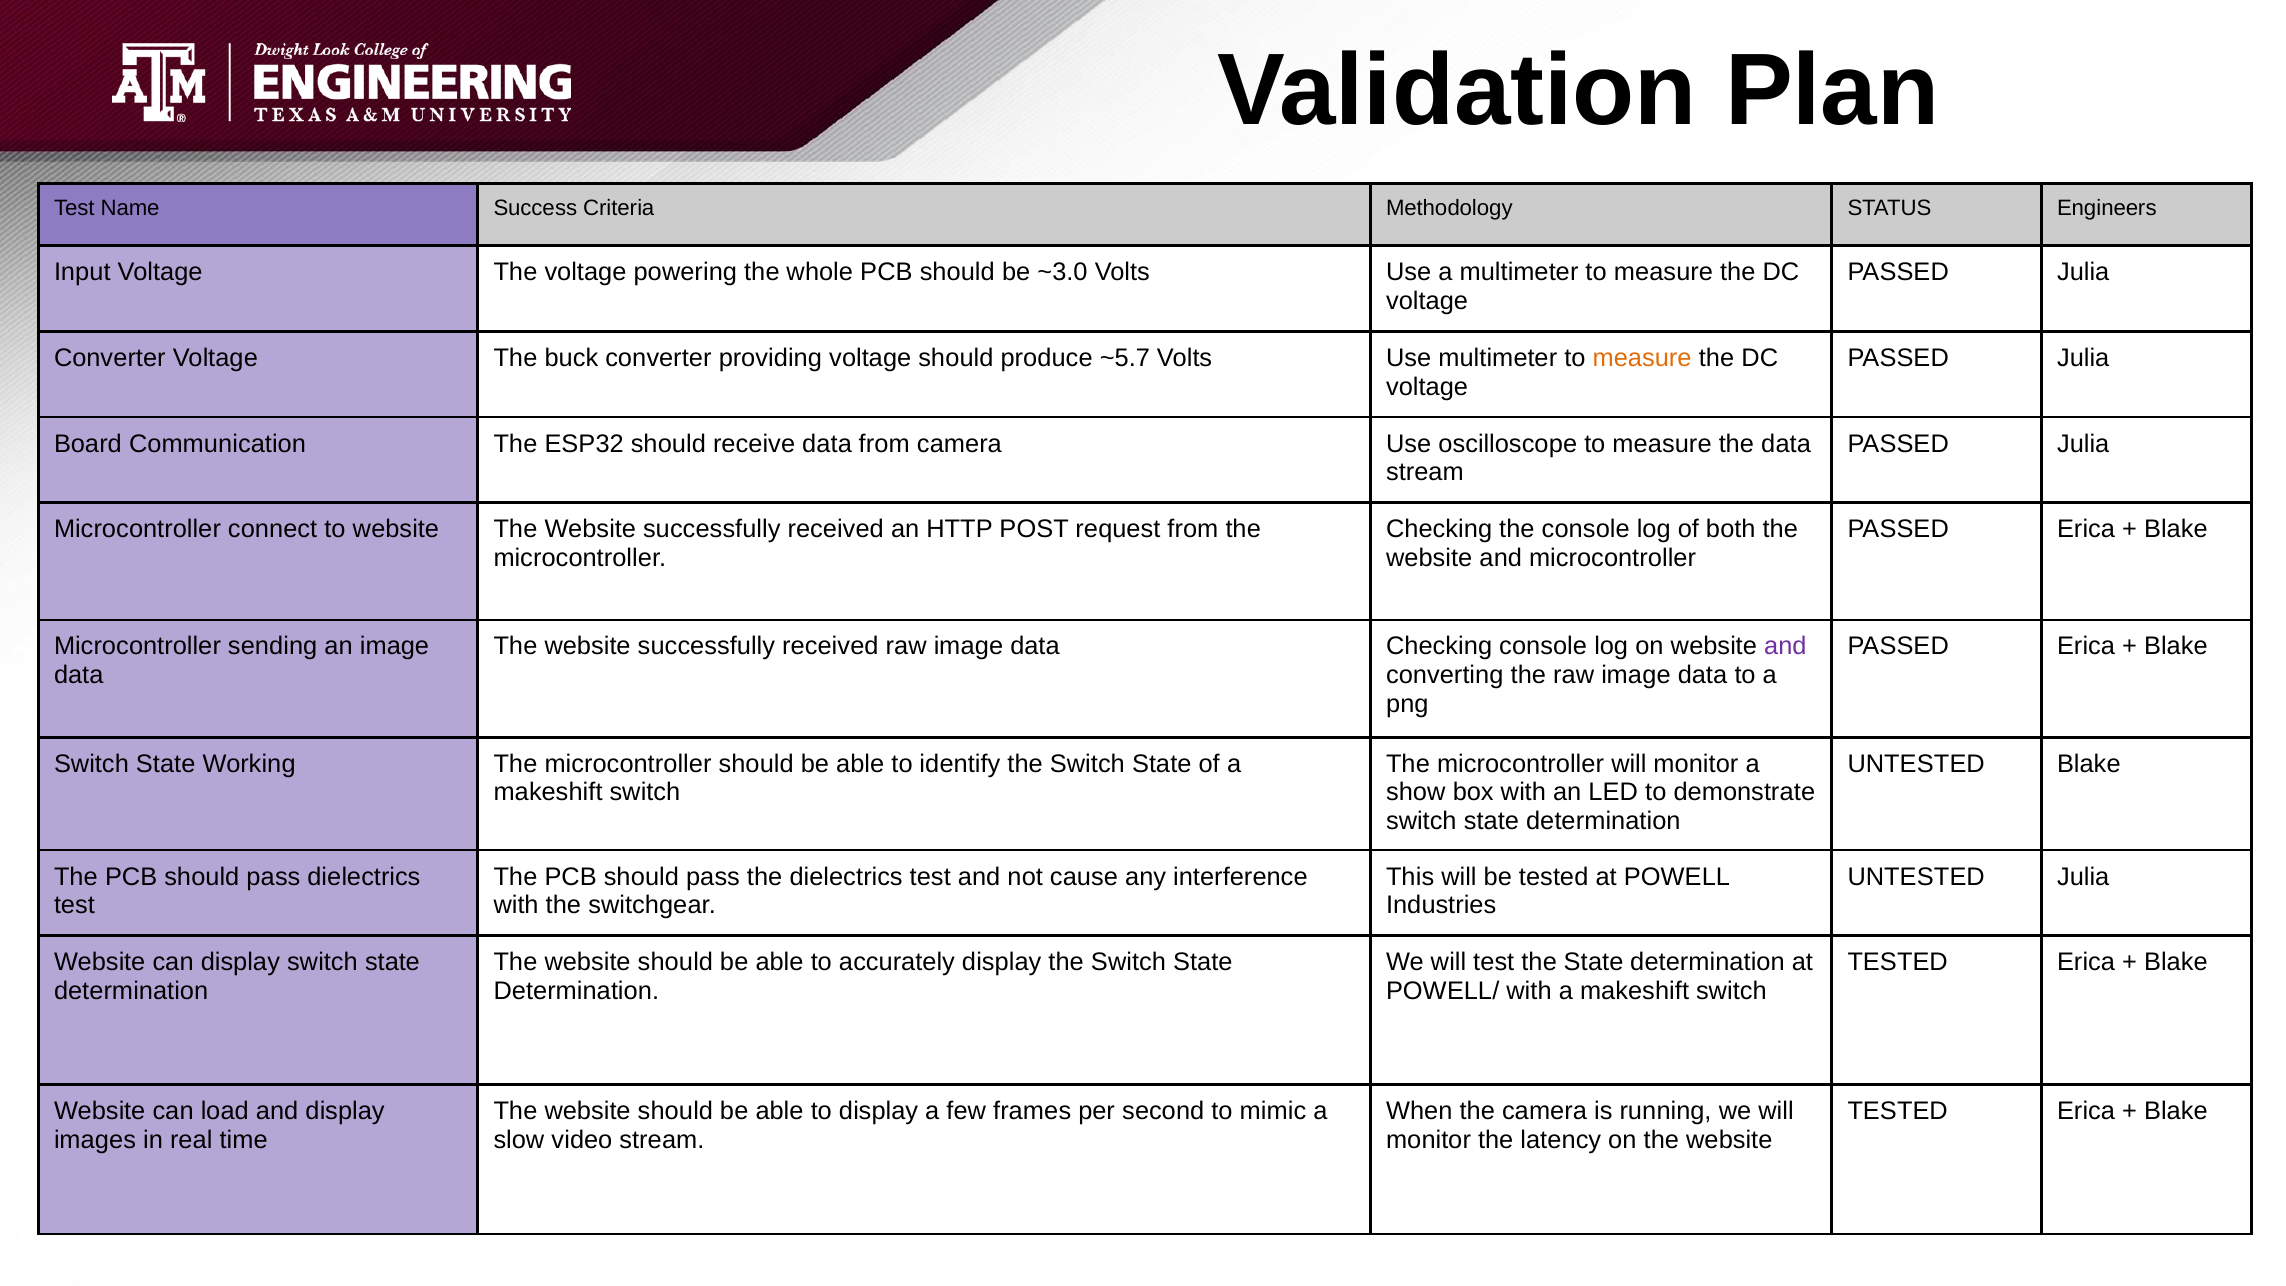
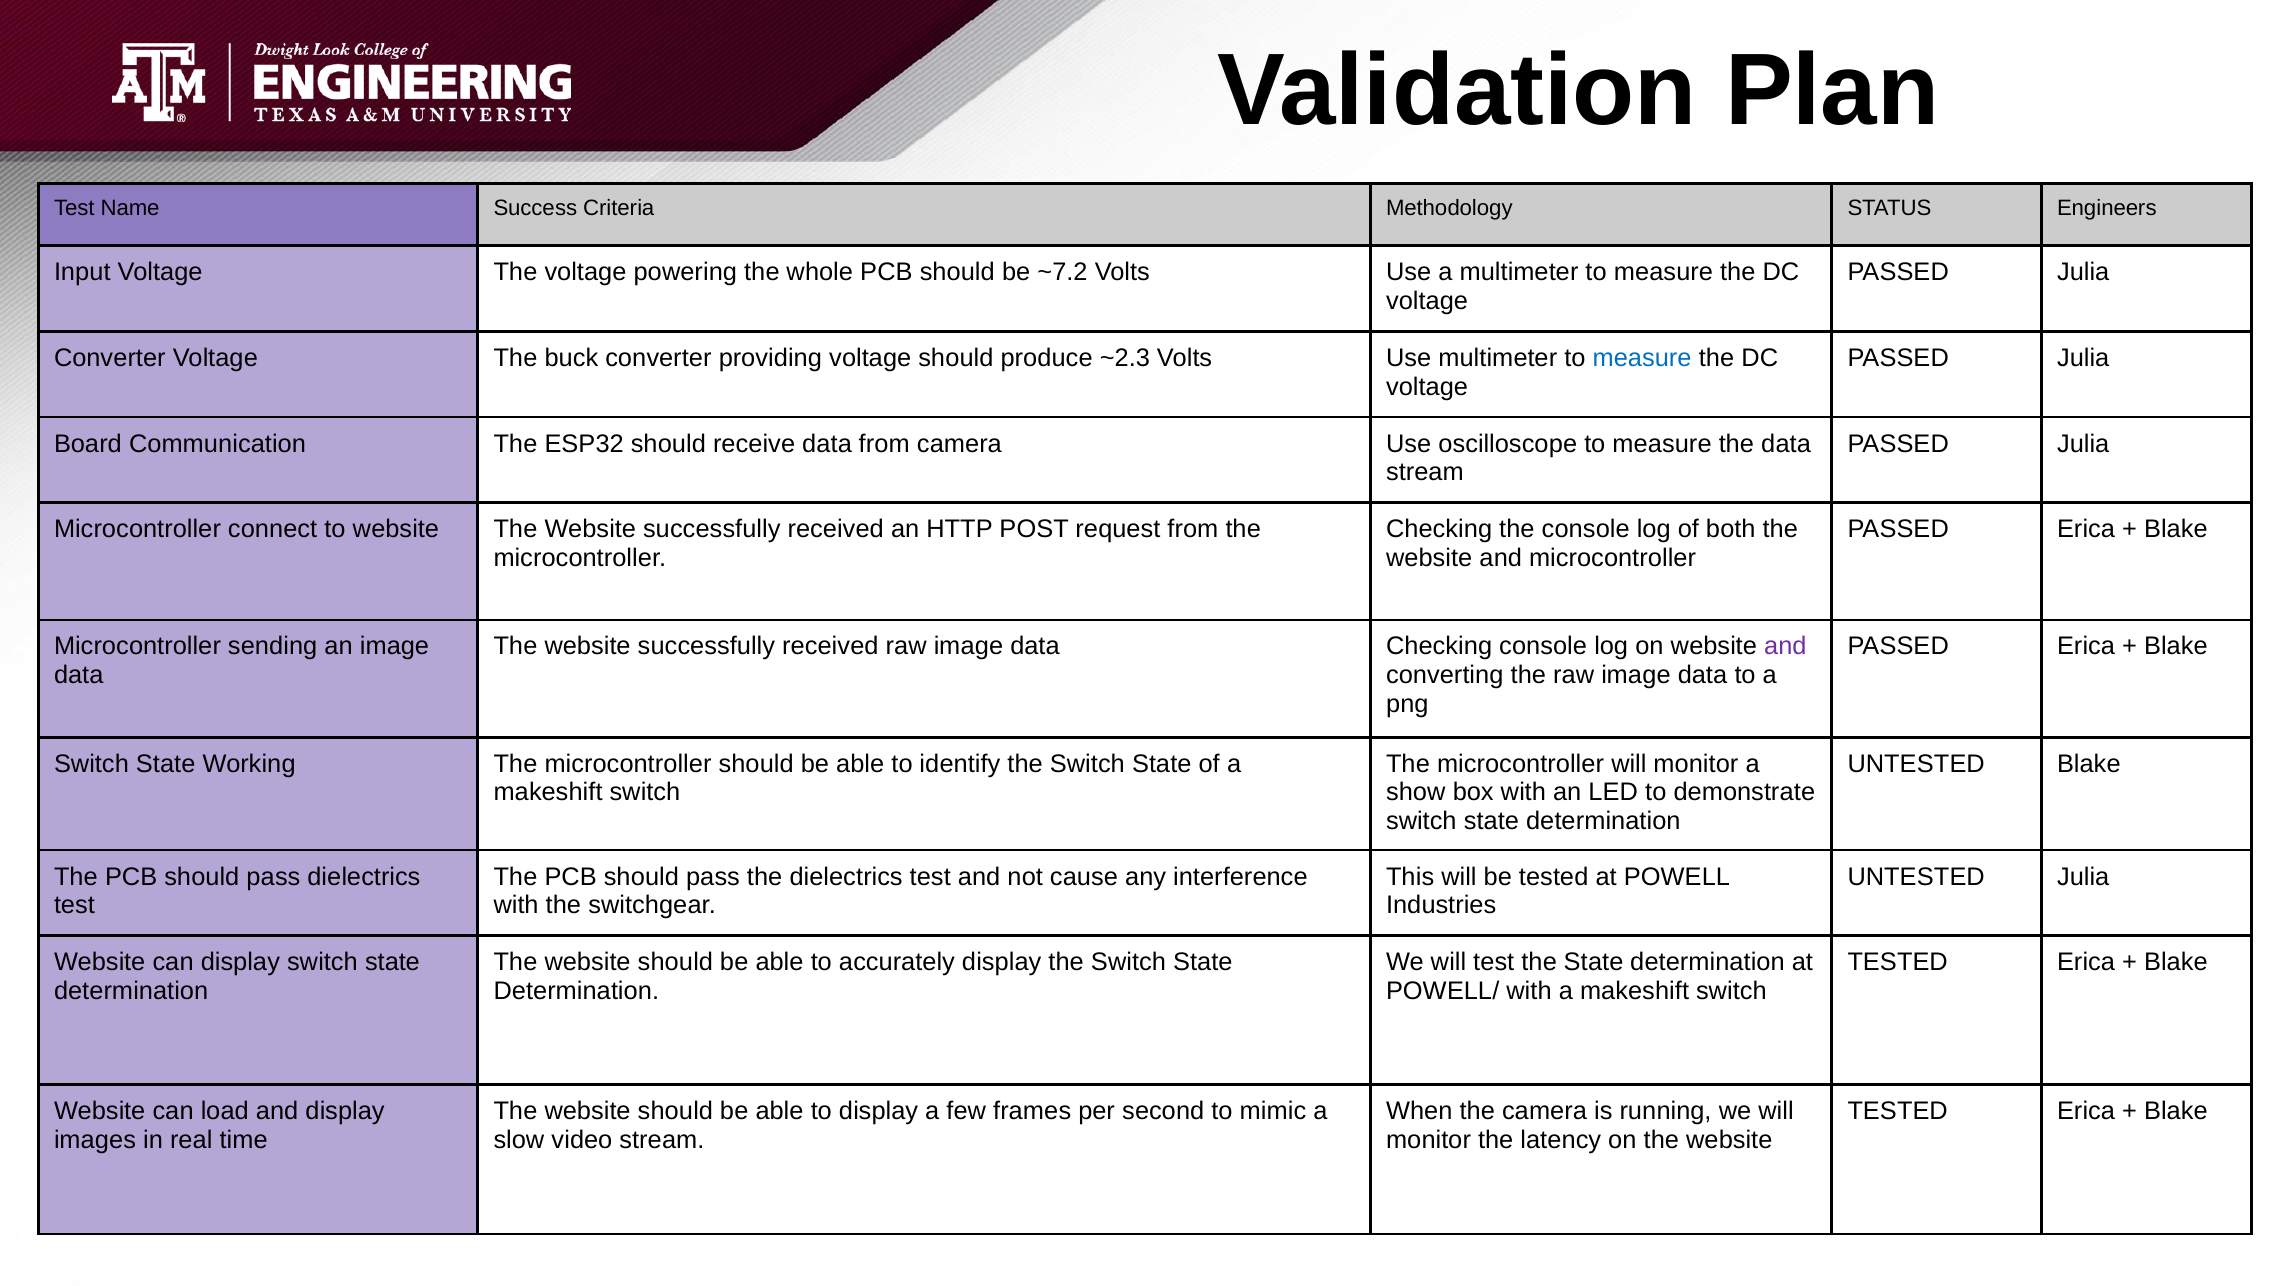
~3.0: ~3.0 -> ~7.2 (1063, 272)
~5.7: ~5.7 -> ~2.3 (1125, 358)
measure colour: orange -> blue (1642, 358)
